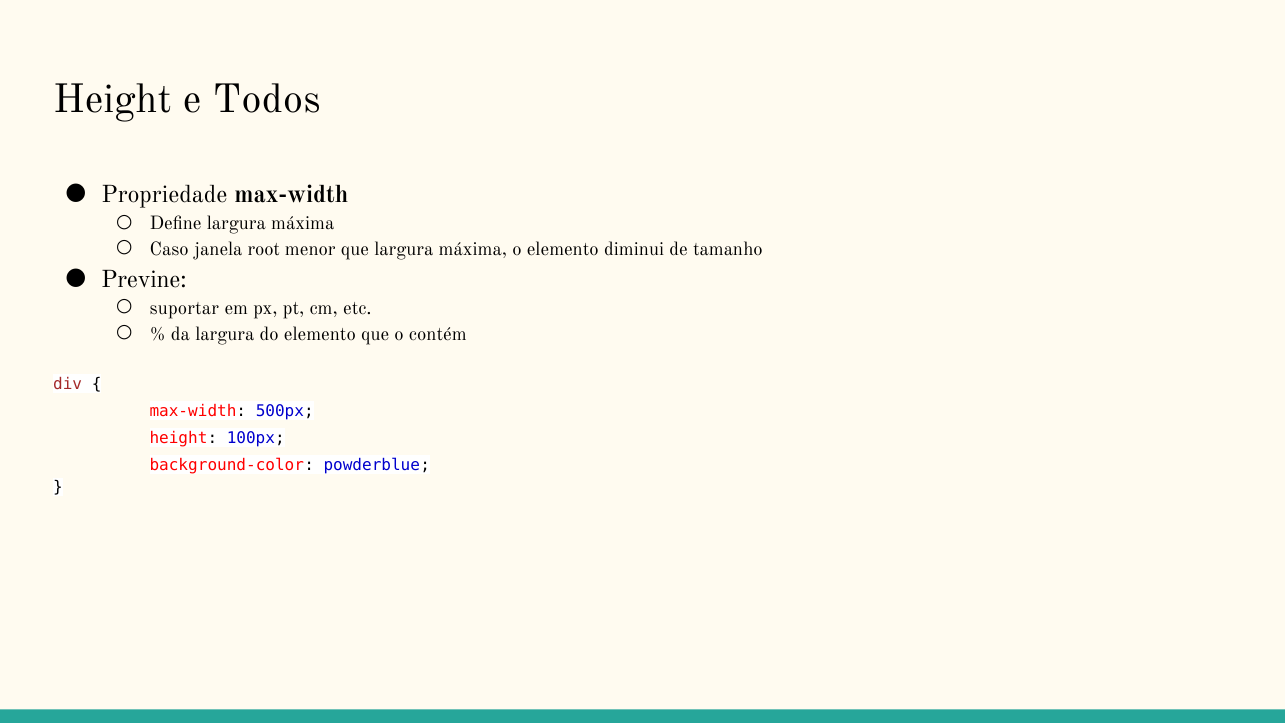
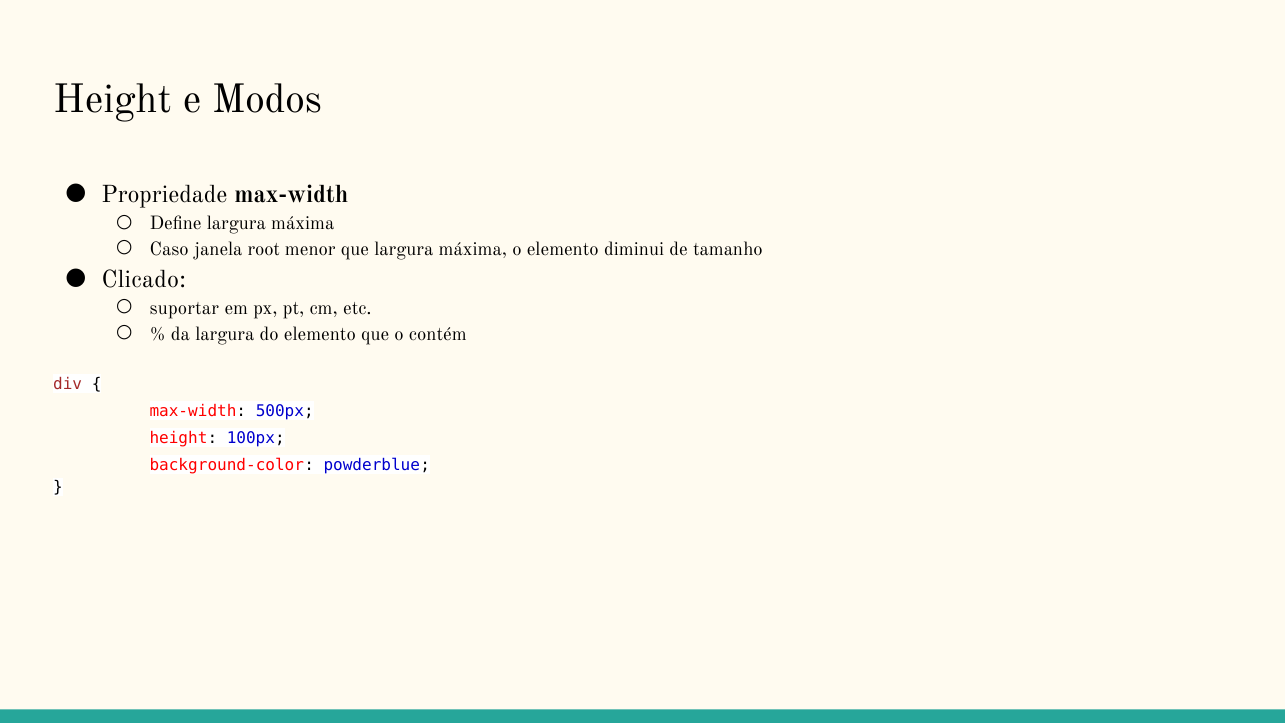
Todos: Todos -> Modos (267, 99)
Previne: Previne -> Clicado (144, 280)
